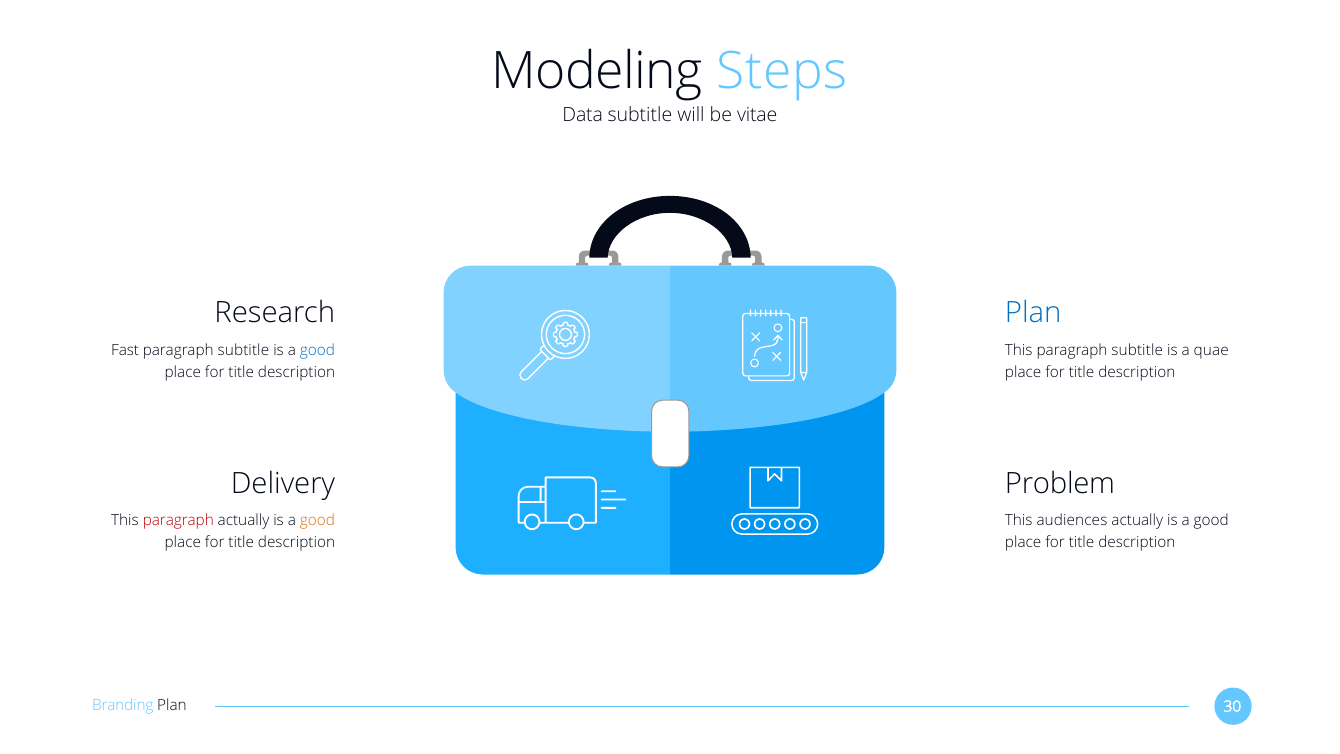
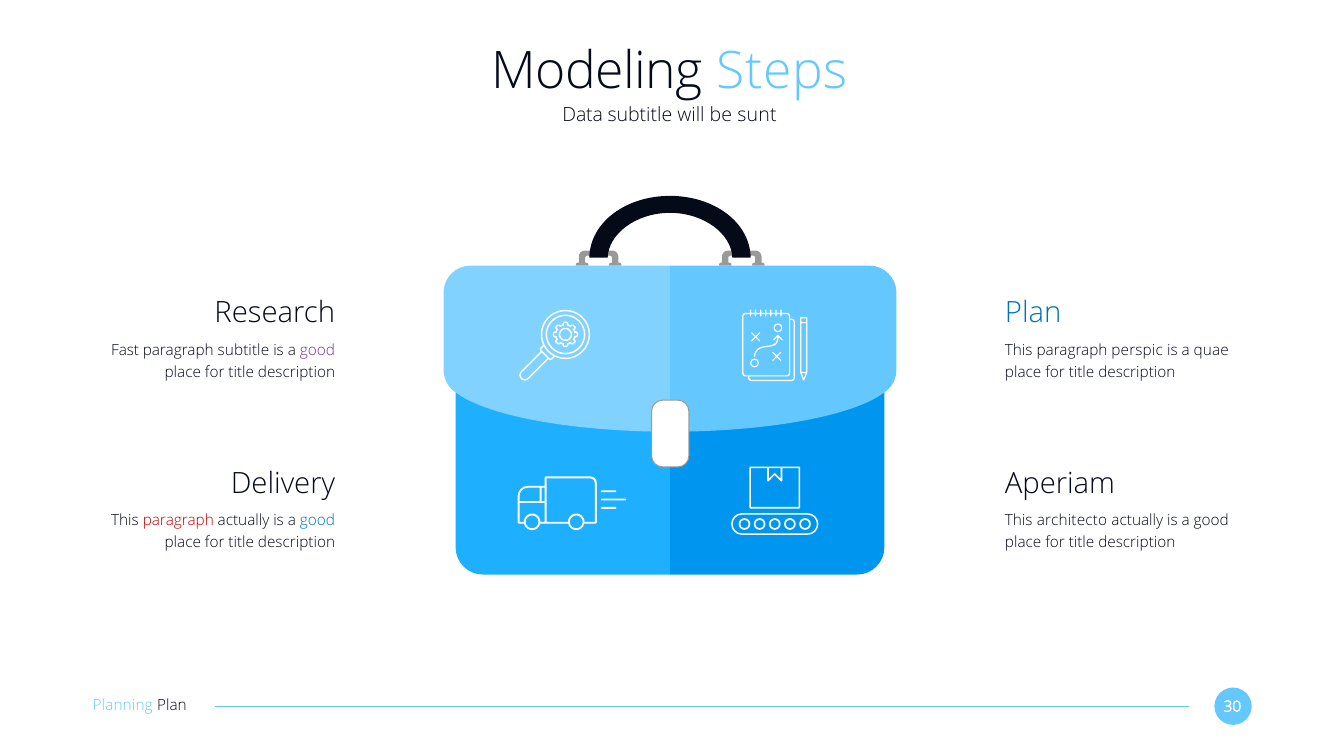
vitae: vitae -> sunt (757, 115)
good colour: blue -> purple (317, 350)
This paragraph subtitle: subtitle -> perspic (1137, 350)
Problem: Problem -> Aperiam (1060, 483)
good colour: orange -> blue (317, 520)
audiences: audiences -> architecto (1072, 520)
Branding: Branding -> Planning (123, 706)
